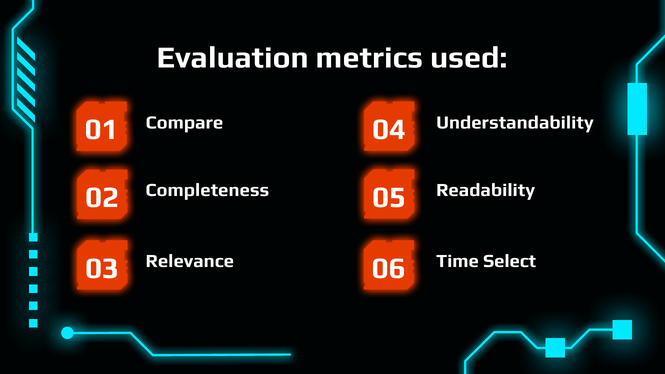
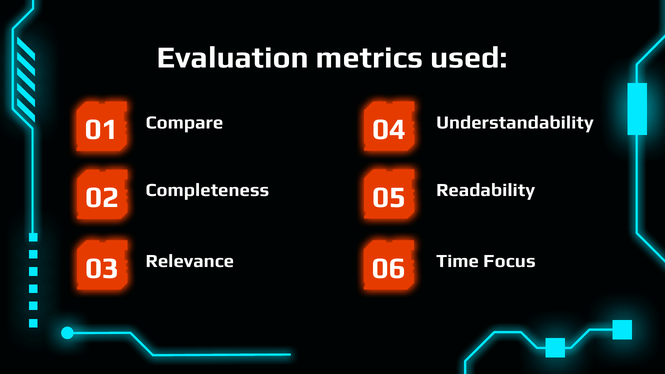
Select: Select -> Focus (509, 261)
